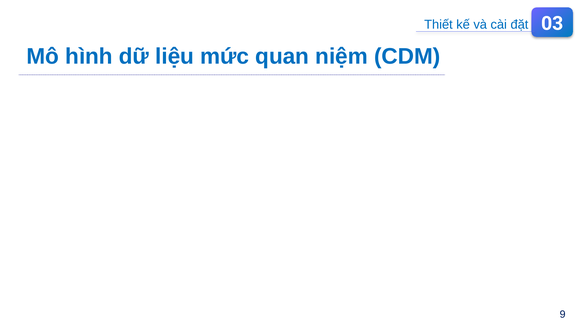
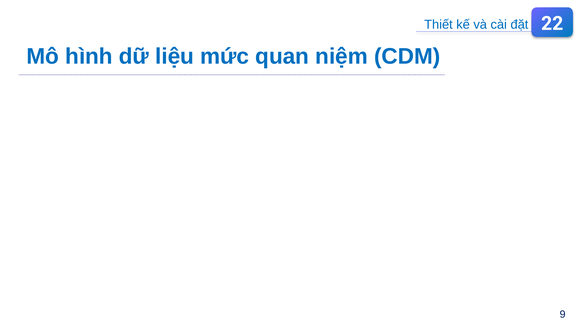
03: 03 -> 22 (552, 23)
